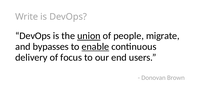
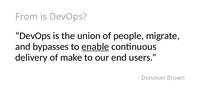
Write: Write -> From (27, 17)
union underline: present -> none (89, 36)
focus: focus -> make (71, 58)
